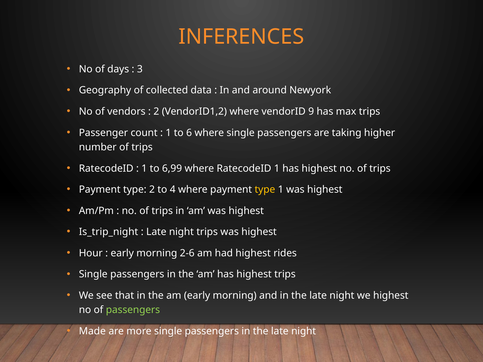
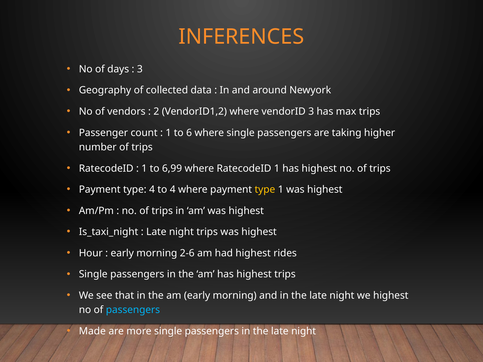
vendorID 9: 9 -> 3 (311, 112)
type 2: 2 -> 4 (152, 190)
Is_trip_night: Is_trip_night -> Is_taxi_night (109, 232)
passengers colour: light green -> light blue (133, 310)
